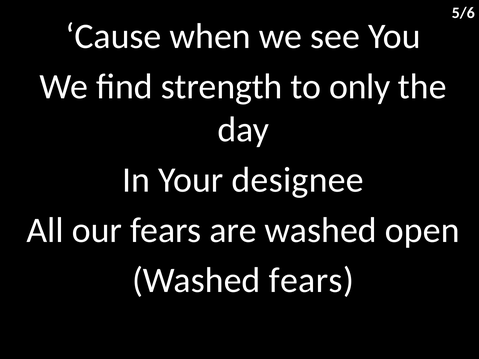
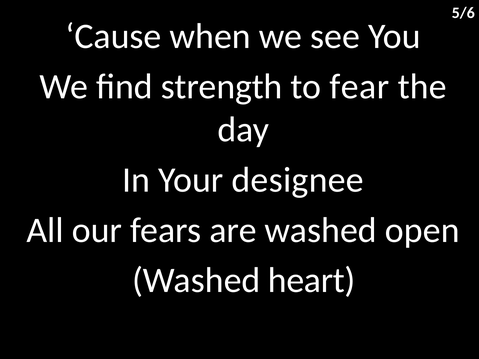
only: only -> fear (359, 87)
Washed fears: fears -> heart (312, 281)
